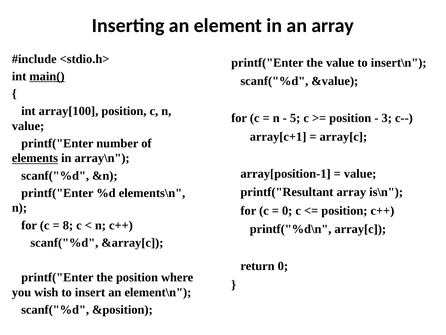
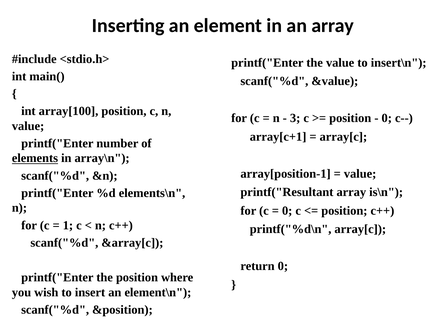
main( underline: present -> none (47, 76)
5: 5 -> 3 (295, 118)
3: 3 -> 0 (387, 118)
8: 8 -> 1 (68, 225)
